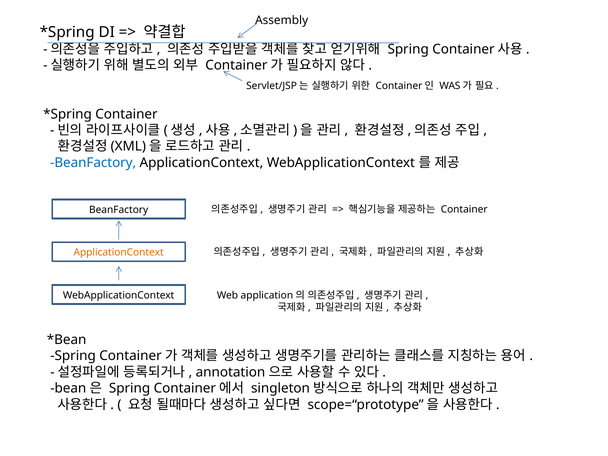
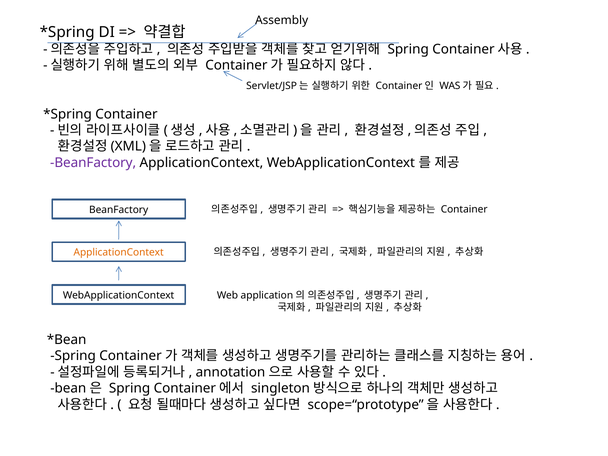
BeanFactory colour: blue -> purple (93, 163)
